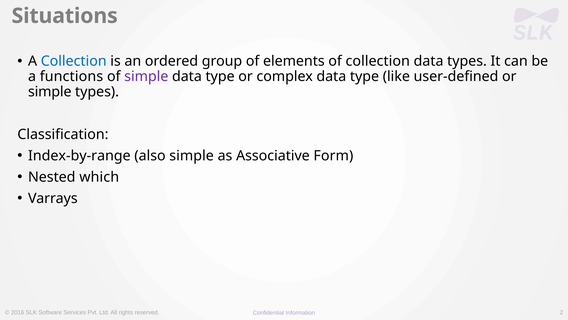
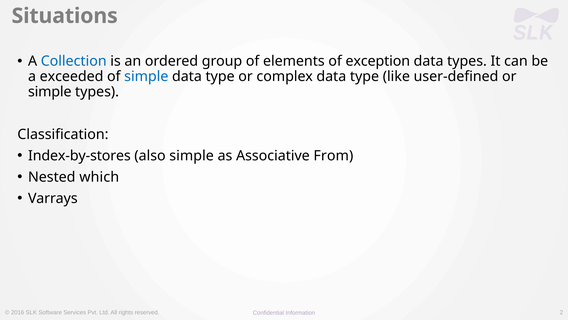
of collection: collection -> exception (378, 61)
functions: functions -> exceeded (72, 76)
simple colour: purple -> blue (146, 76)
Index-by-range: Index-by-range -> Index-by-stores (79, 156)
Form: Form -> From (333, 156)
